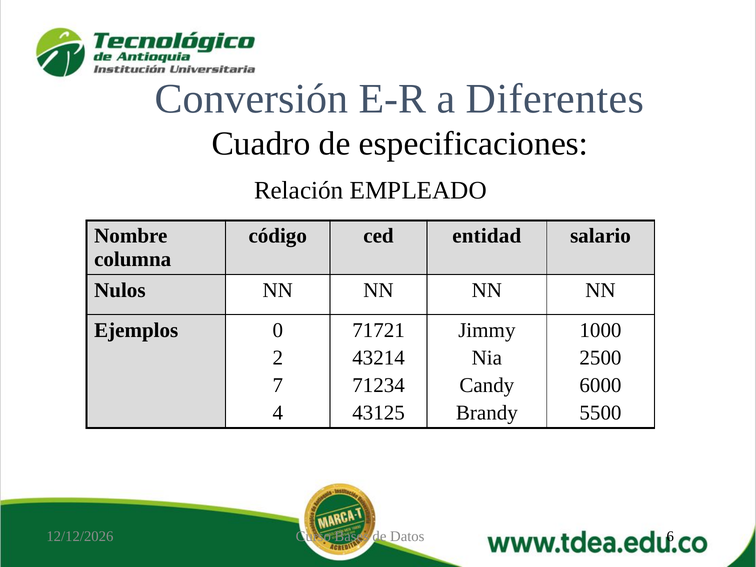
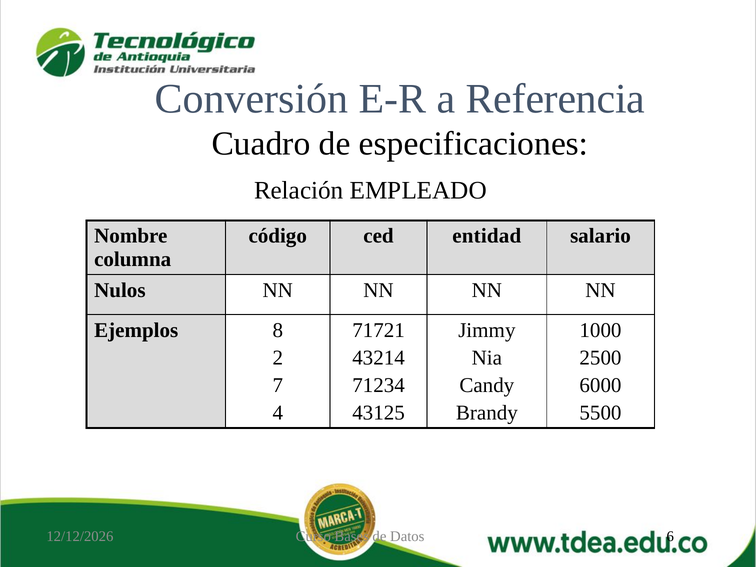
Diferentes: Diferentes -> Referencia (555, 99)
0: 0 -> 8 (278, 330)
